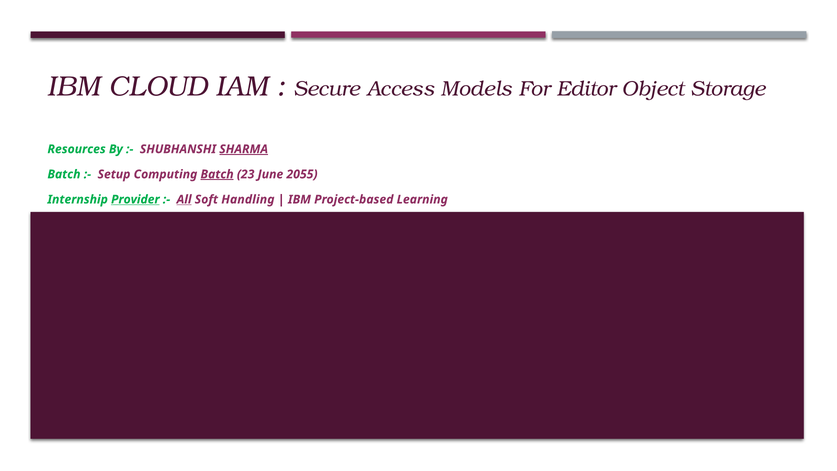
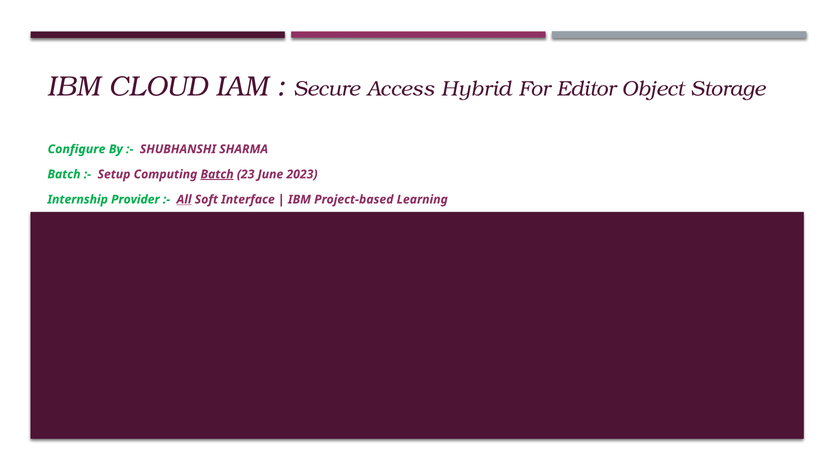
Models: Models -> Hybrid (476, 89)
Resources: Resources -> Configure (77, 149)
SHARMA underline: present -> none (244, 149)
2055: 2055 -> 2023 (302, 174)
Provider underline: present -> none (135, 199)
Handling: Handling -> Interface (248, 199)
